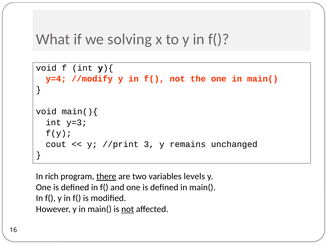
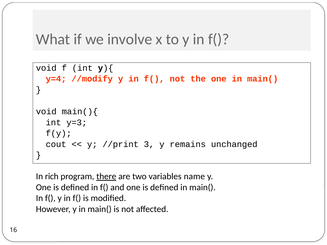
solving: solving -> involve (130, 39)
levels: levels -> name (194, 177)
not underline: present -> none (128, 209)
